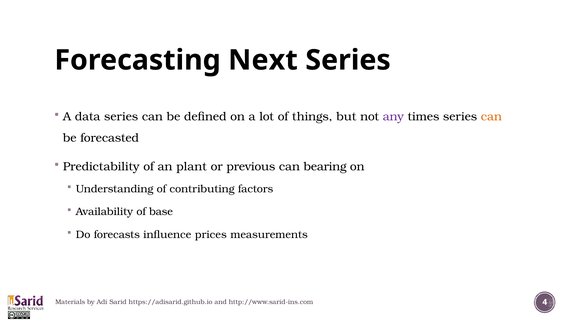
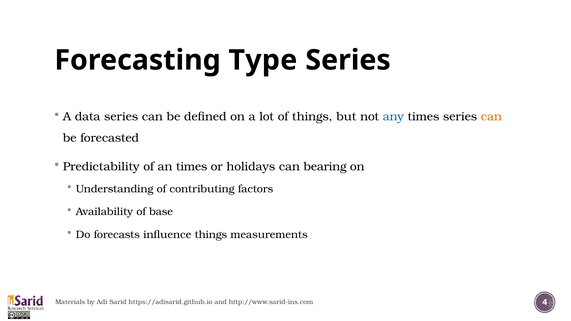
Next: Next -> Type (263, 60)
any colour: purple -> blue (393, 117)
an plant: plant -> times (192, 167)
previous: previous -> holidays (251, 167)
influence prices: prices -> things (211, 235)
